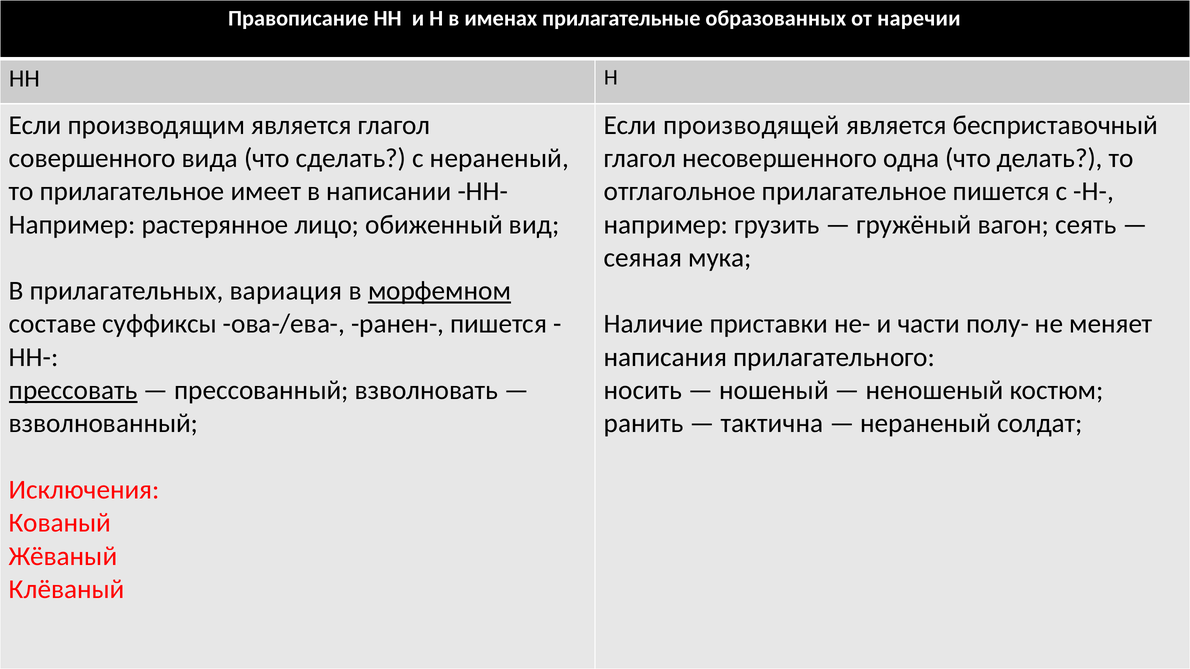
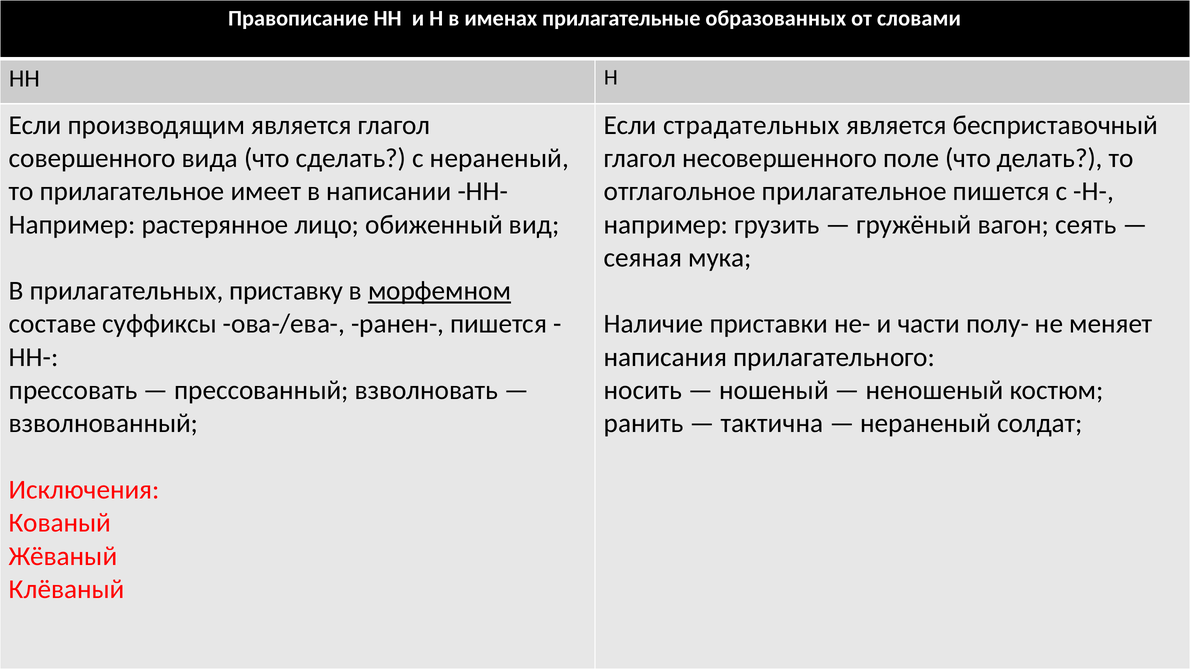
наречии: наречии -> словами (919, 18)
производящей: производящей -> страдательных (751, 125)
одна: одна -> поле (911, 158)
вариация: вариация -> приставку (286, 291)
прессовать underline: present -> none (73, 391)
